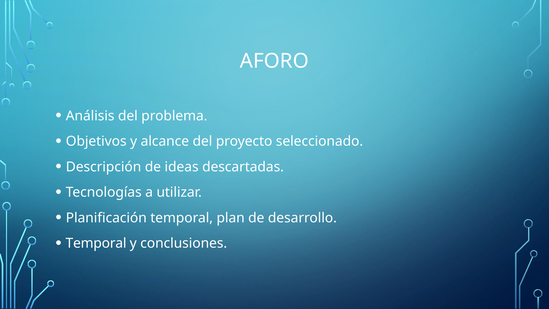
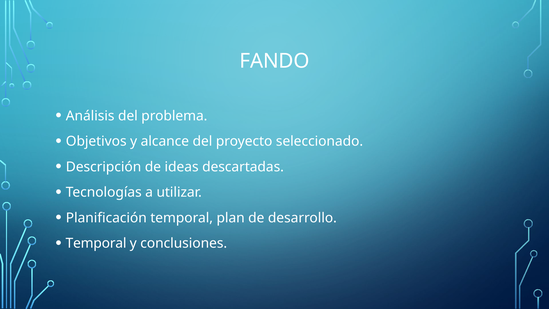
AFORO: AFORO -> FANDO (275, 61)
